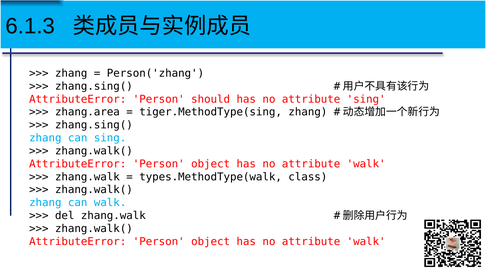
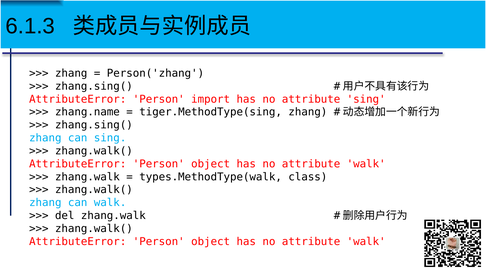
should: should -> import (211, 99)
zhang.area: zhang.area -> zhang.name (87, 112)
